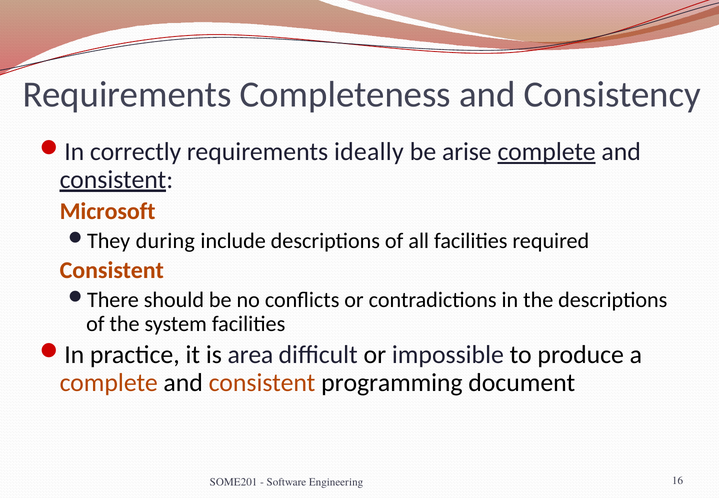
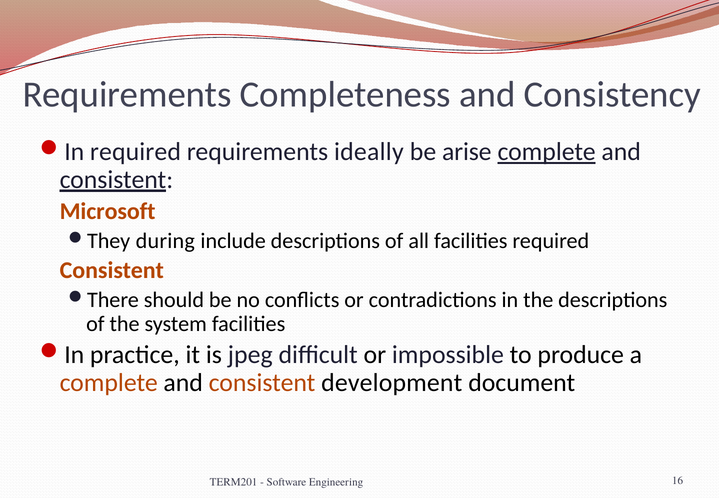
In correctly: correctly -> required (135, 152)
area: area -> jpeg (250, 355)
programming: programming -> development (392, 382)
SOME201: SOME201 -> TERM201 (234, 482)
